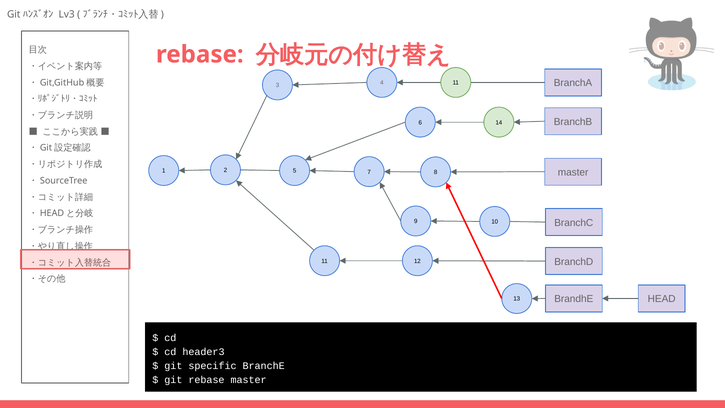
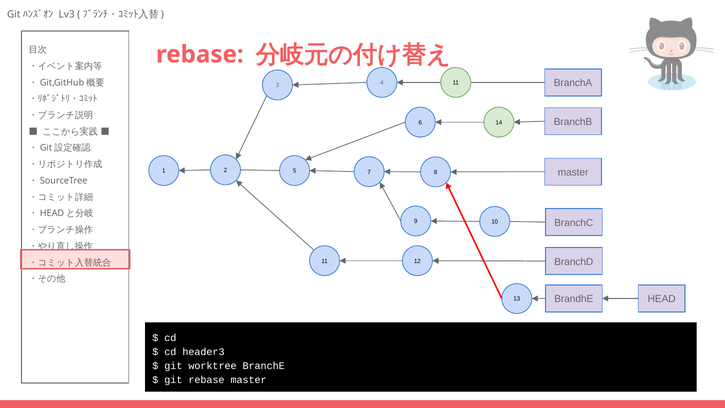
specific: specific -> worktree (212, 366)
